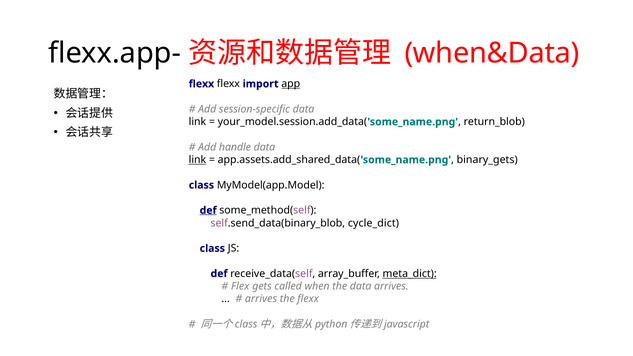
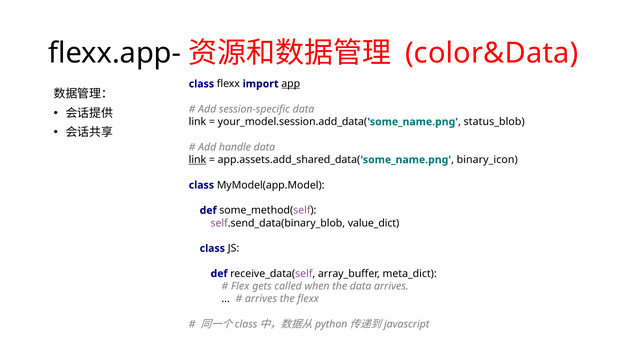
when&Data: when&Data -> color&Data (492, 53)
flexx: flexx -> class (201, 84)
return_blob: return_blob -> status_blob (494, 122)
binary_gets: binary_gets -> binary_icon (487, 160)
def underline: present -> none (208, 210)
cycle_dict: cycle_dict -> value_dict (374, 223)
meta_dict underline: present -> none (410, 274)
